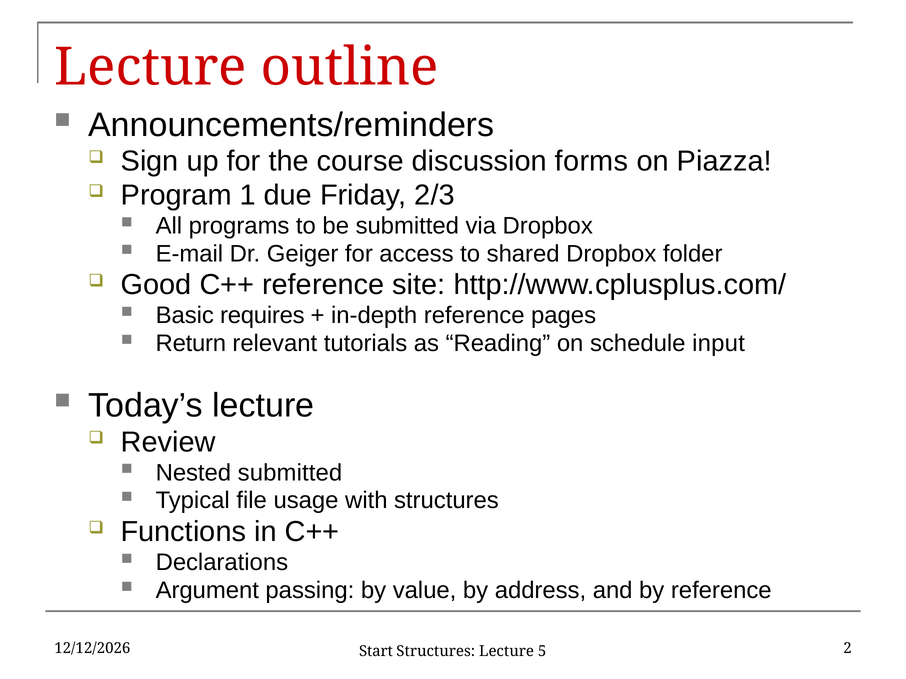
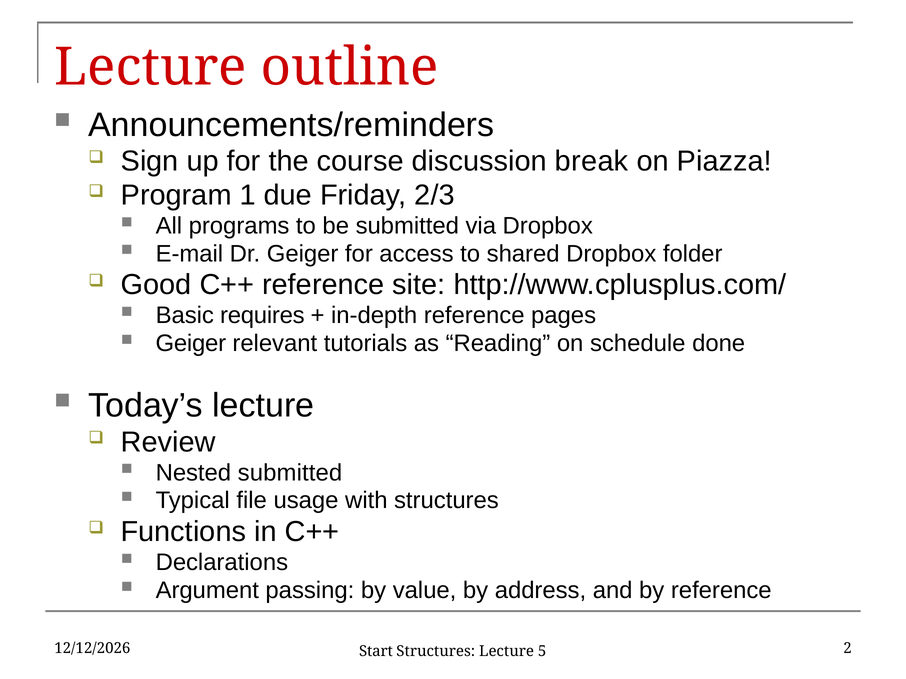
forms: forms -> break (592, 162)
Return: Return -> Geiger (191, 344)
input: input -> done (719, 344)
